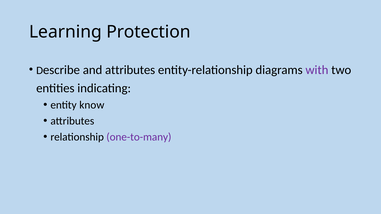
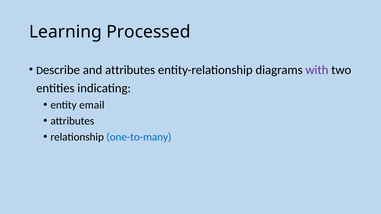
Protection: Protection -> Processed (148, 32)
know: know -> email (92, 105)
one-to-many colour: purple -> blue (139, 137)
